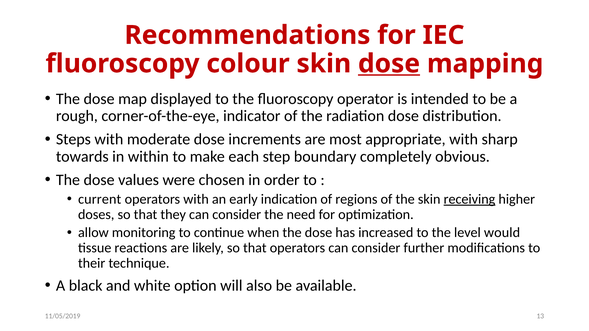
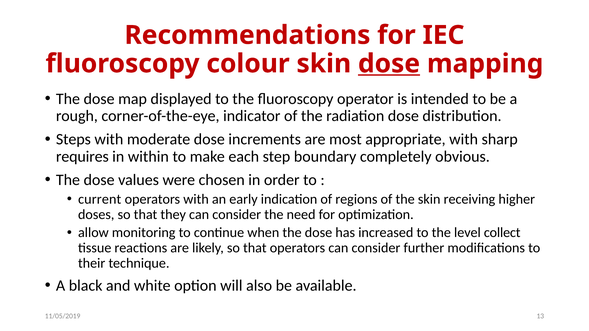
towards: towards -> requires (82, 157)
receiving underline: present -> none (469, 199)
would: would -> collect (502, 233)
